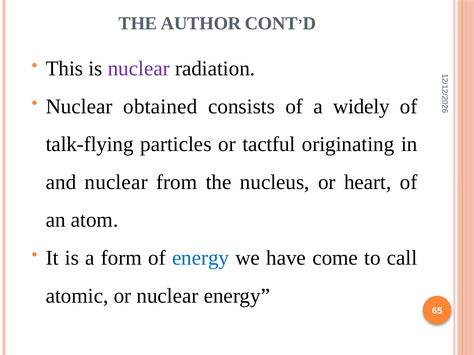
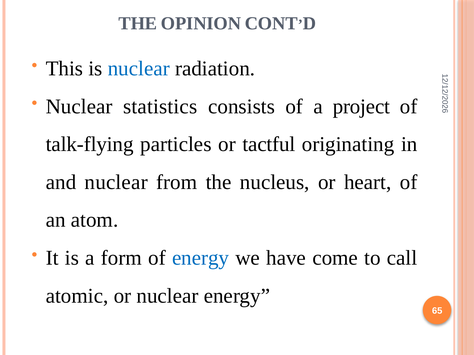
AUTHOR: AUTHOR -> OPINION (201, 23)
nuclear colour: purple -> blue (139, 69)
obtained: obtained -> statistics (160, 107)
widely: widely -> project (361, 107)
